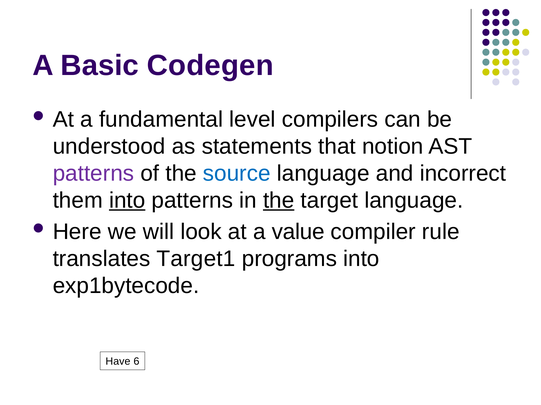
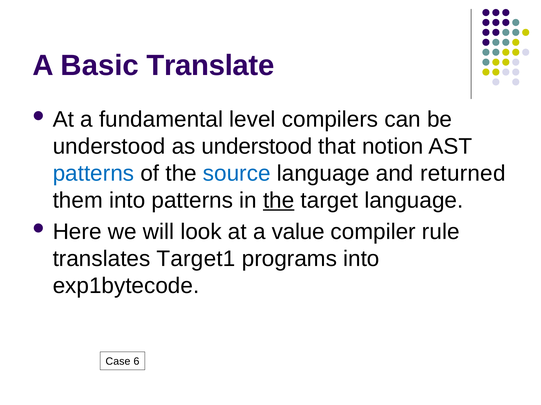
Codegen: Codegen -> Translate (210, 66)
as statements: statements -> understood (257, 147)
patterns colour: purple -> blue (93, 174)
incorrect: incorrect -> returned (463, 174)
into underline: present -> none (127, 201)
Have: Have -> Case (118, 362)
